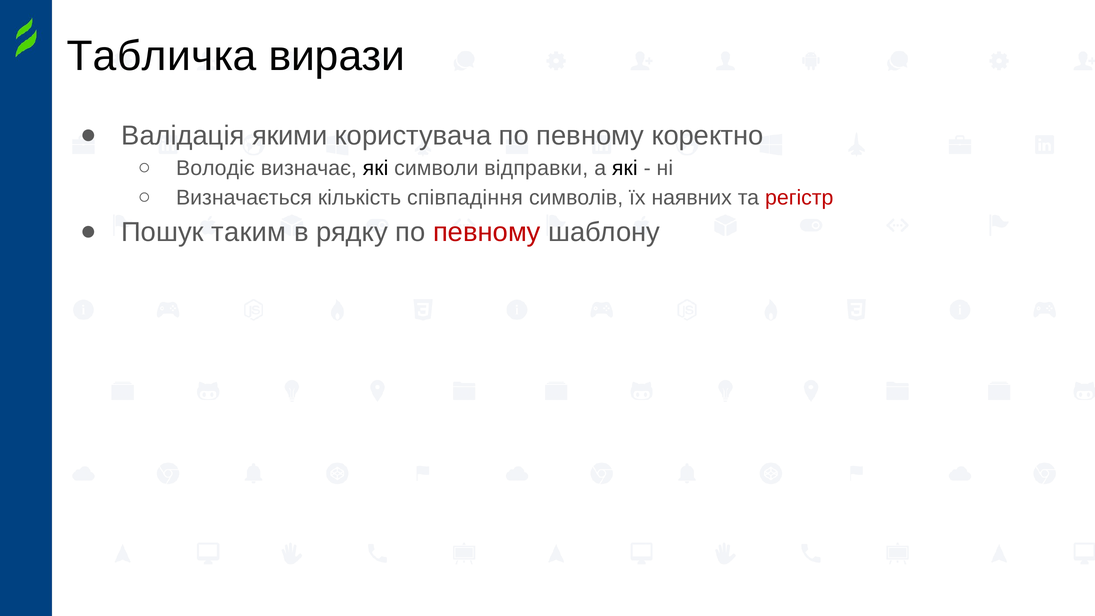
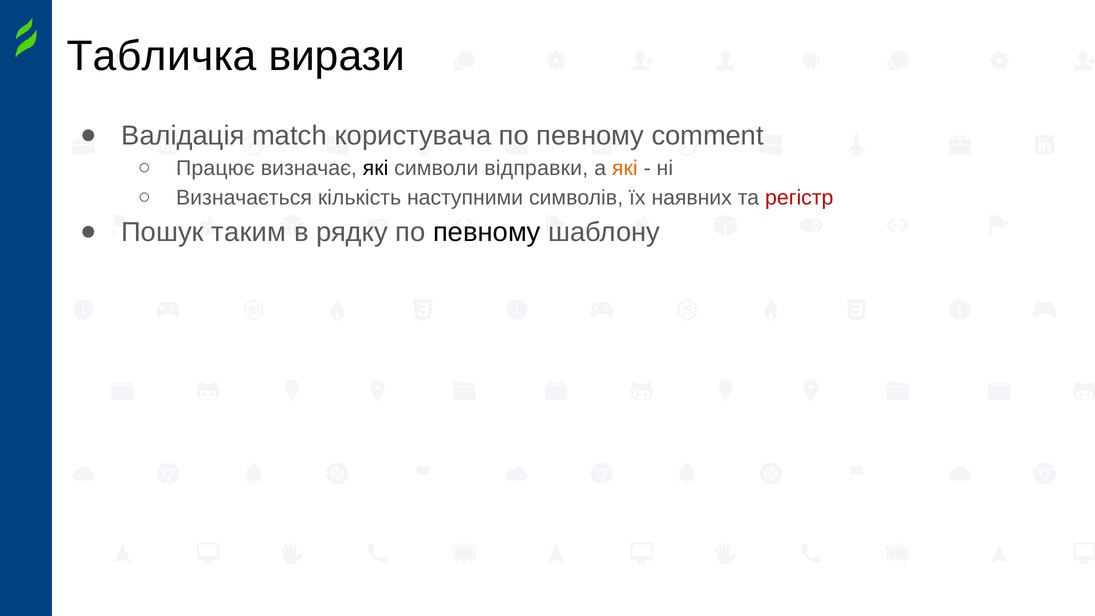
якими: якими -> match (290, 136)
коректно: коректно -> comment (708, 136)
Володіє: Володіє -> Працює (215, 168)
які colour: black -> orange (625, 168)
співпадіння: співпадіння -> наступними (465, 198)
певному colour: red -> black (487, 232)
